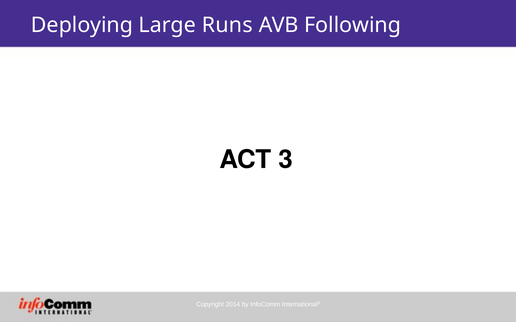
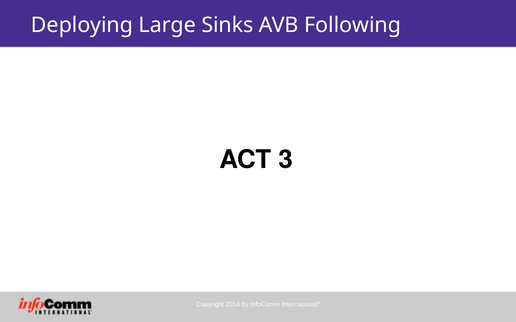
Runs: Runs -> Sinks (227, 25)
